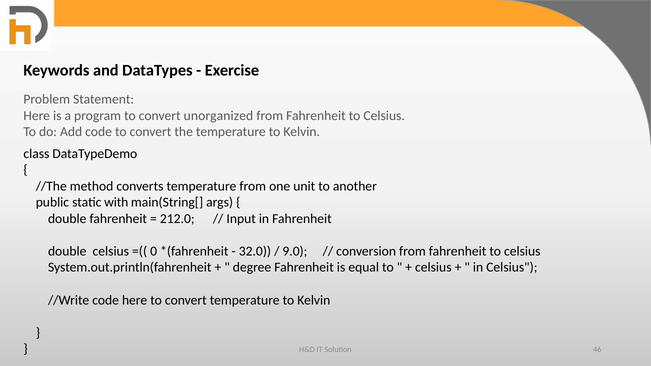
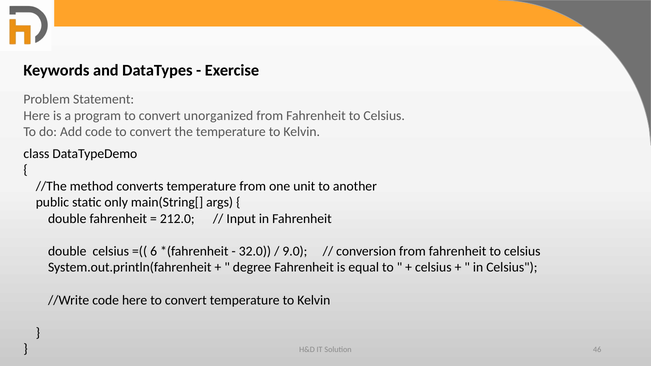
with: with -> only (116, 202)
0: 0 -> 6 (154, 251)
